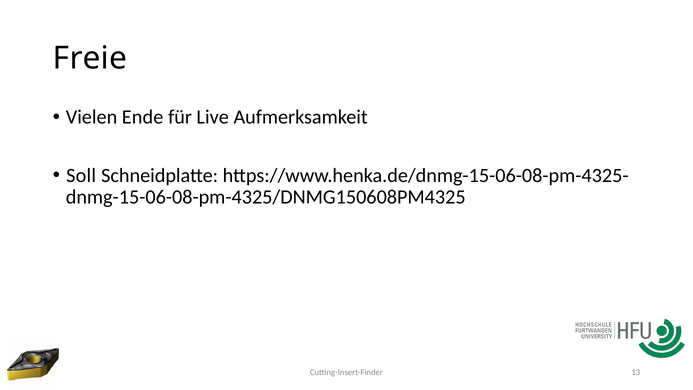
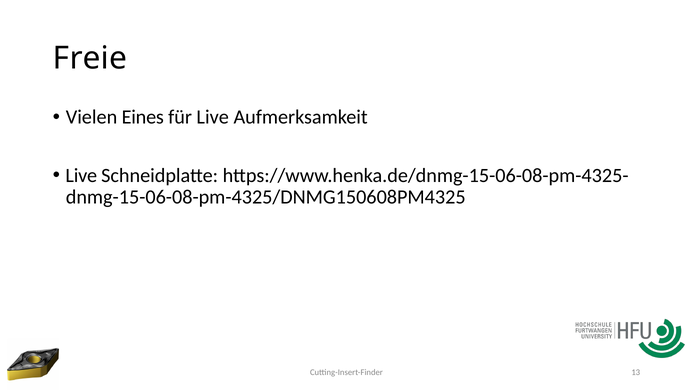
Ende: Ende -> Eines (143, 117)
Soll: Soll -> Live (81, 175)
